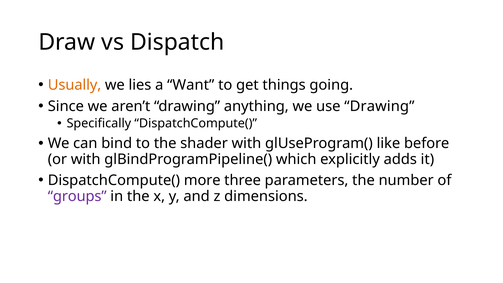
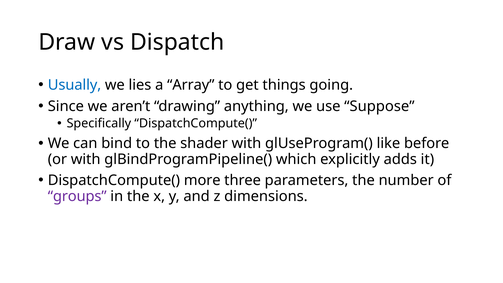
Usually colour: orange -> blue (74, 85)
Want: Want -> Array (191, 85)
use Drawing: Drawing -> Suppose (379, 106)
